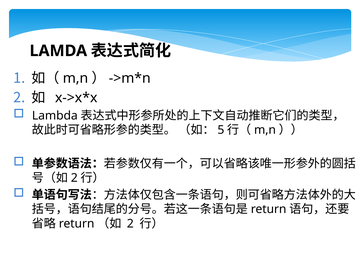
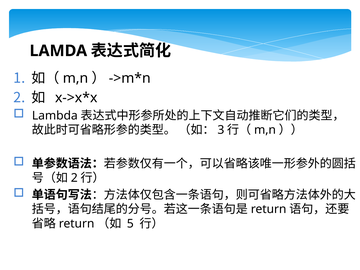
5: 5 -> 3 (221, 130)
2: 2 -> 5 (130, 224)
